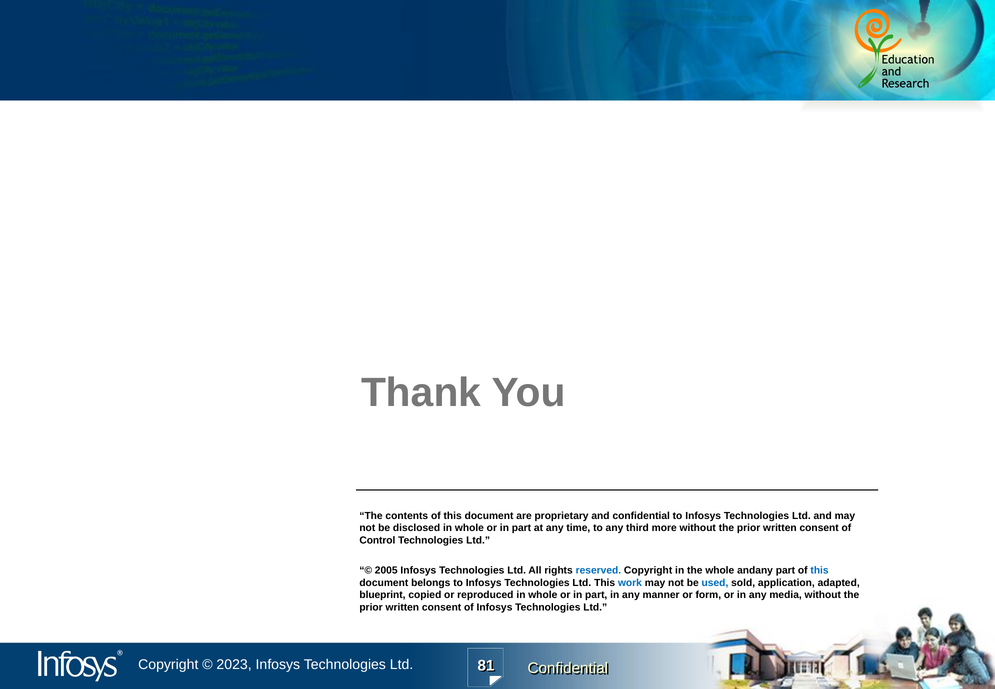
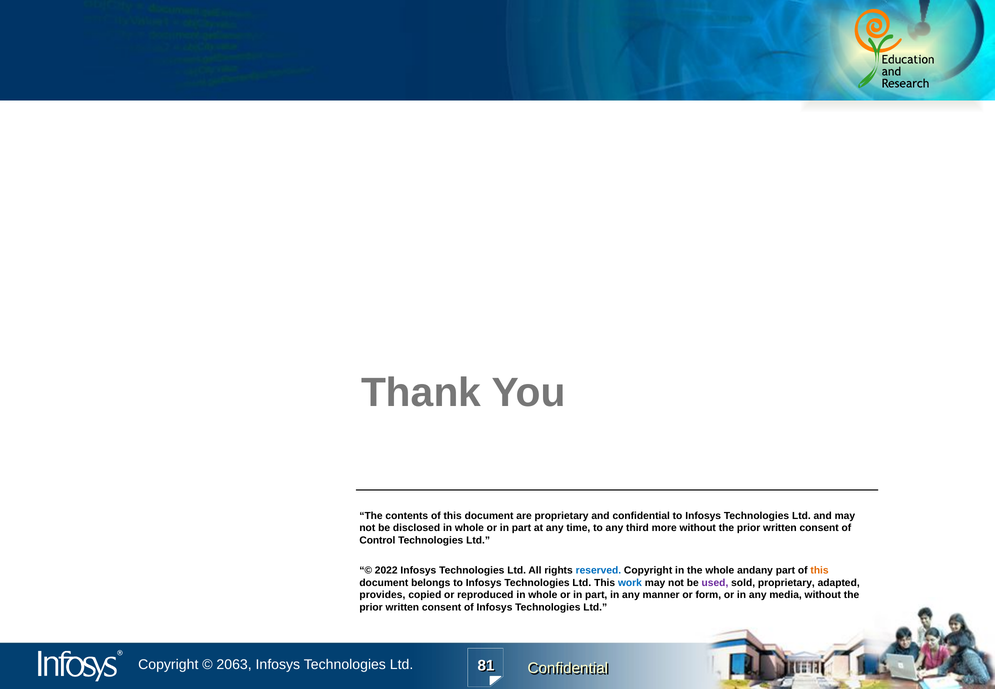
2005: 2005 -> 2022 (386, 570)
this colour: blue -> orange (820, 570)
used colour: blue -> purple (715, 583)
sold application: application -> proprietary (786, 583)
blueprint: blueprint -> provides (382, 595)
2023: 2023 -> 2063 (234, 665)
